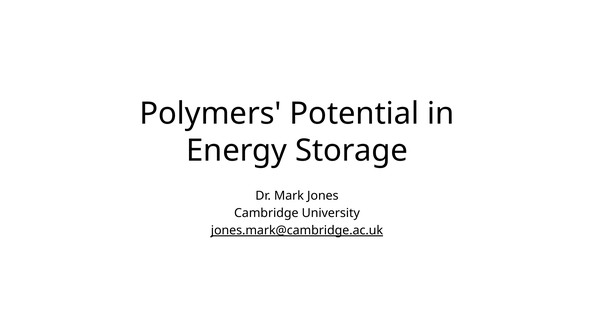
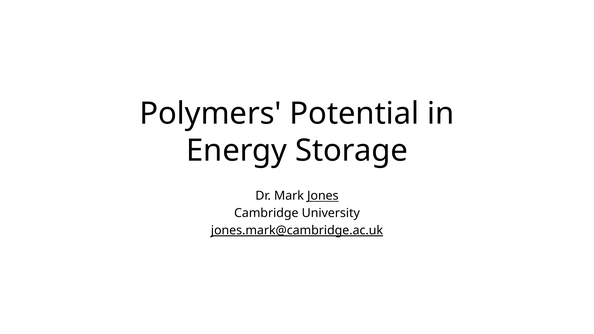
Jones underline: none -> present (323, 196)
